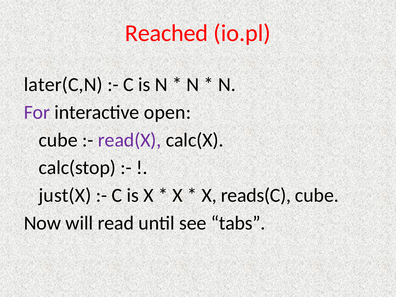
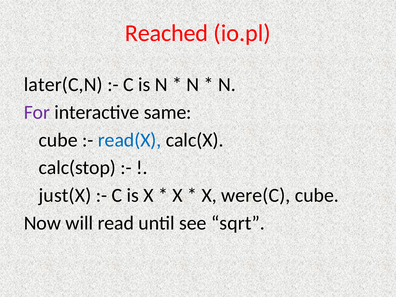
open: open -> same (168, 112)
read(X colour: purple -> blue (130, 140)
reads(C: reads(C -> were(C (256, 195)
tabs: tabs -> sqrt (238, 223)
